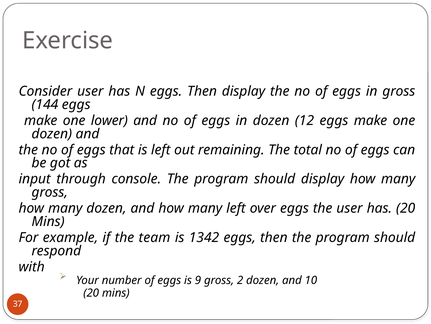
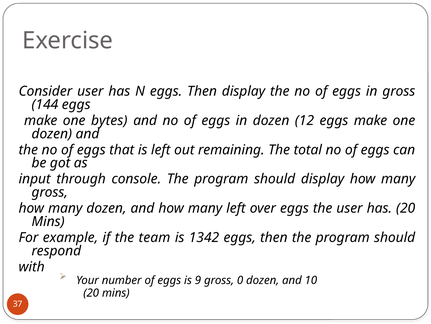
lower: lower -> bytes (109, 120)
2: 2 -> 0 (240, 280)
